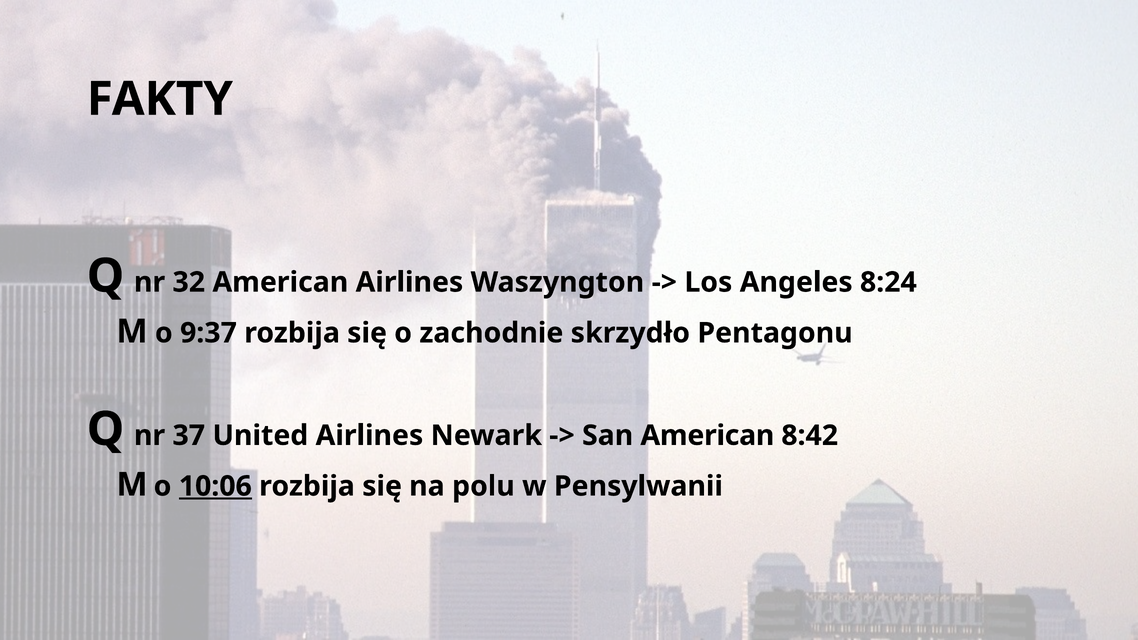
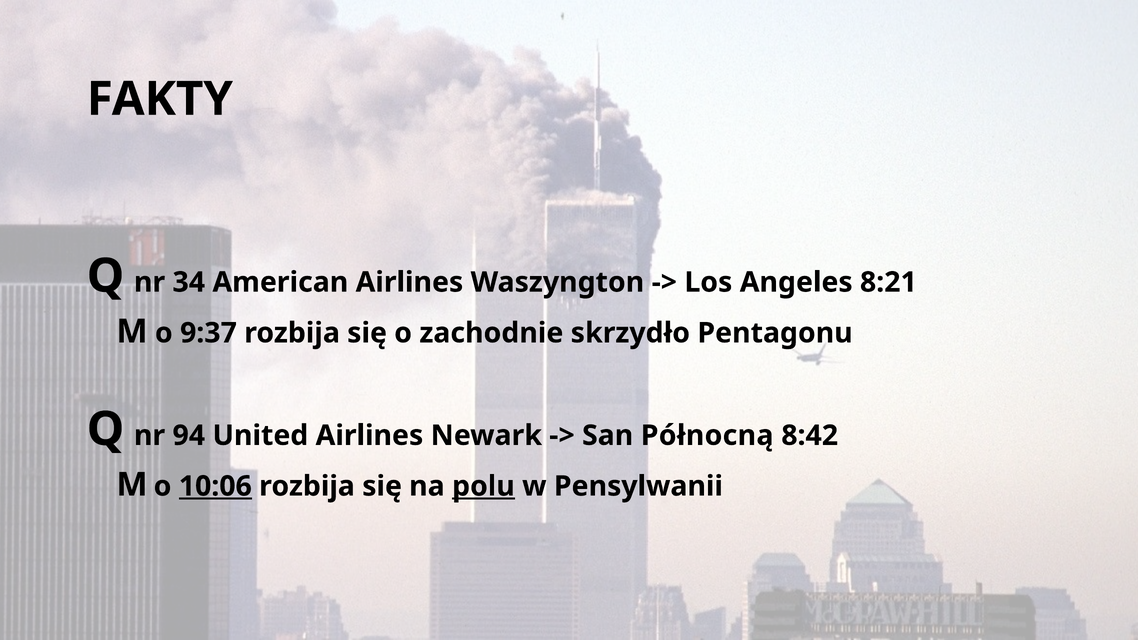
32: 32 -> 34 (189, 282)
8:24: 8:24 -> 8:21 (888, 282)
37: 37 -> 94 (189, 436)
San American: American -> Północną (707, 436)
polu underline: none -> present (483, 486)
